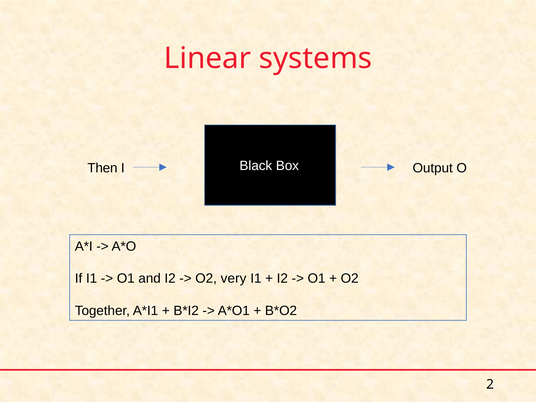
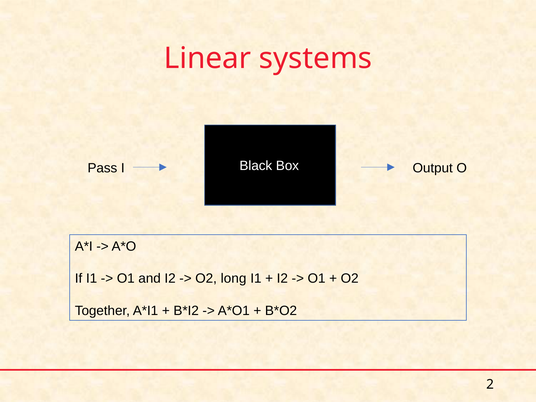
Then: Then -> Pass (102, 168)
very: very -> long (234, 279)
